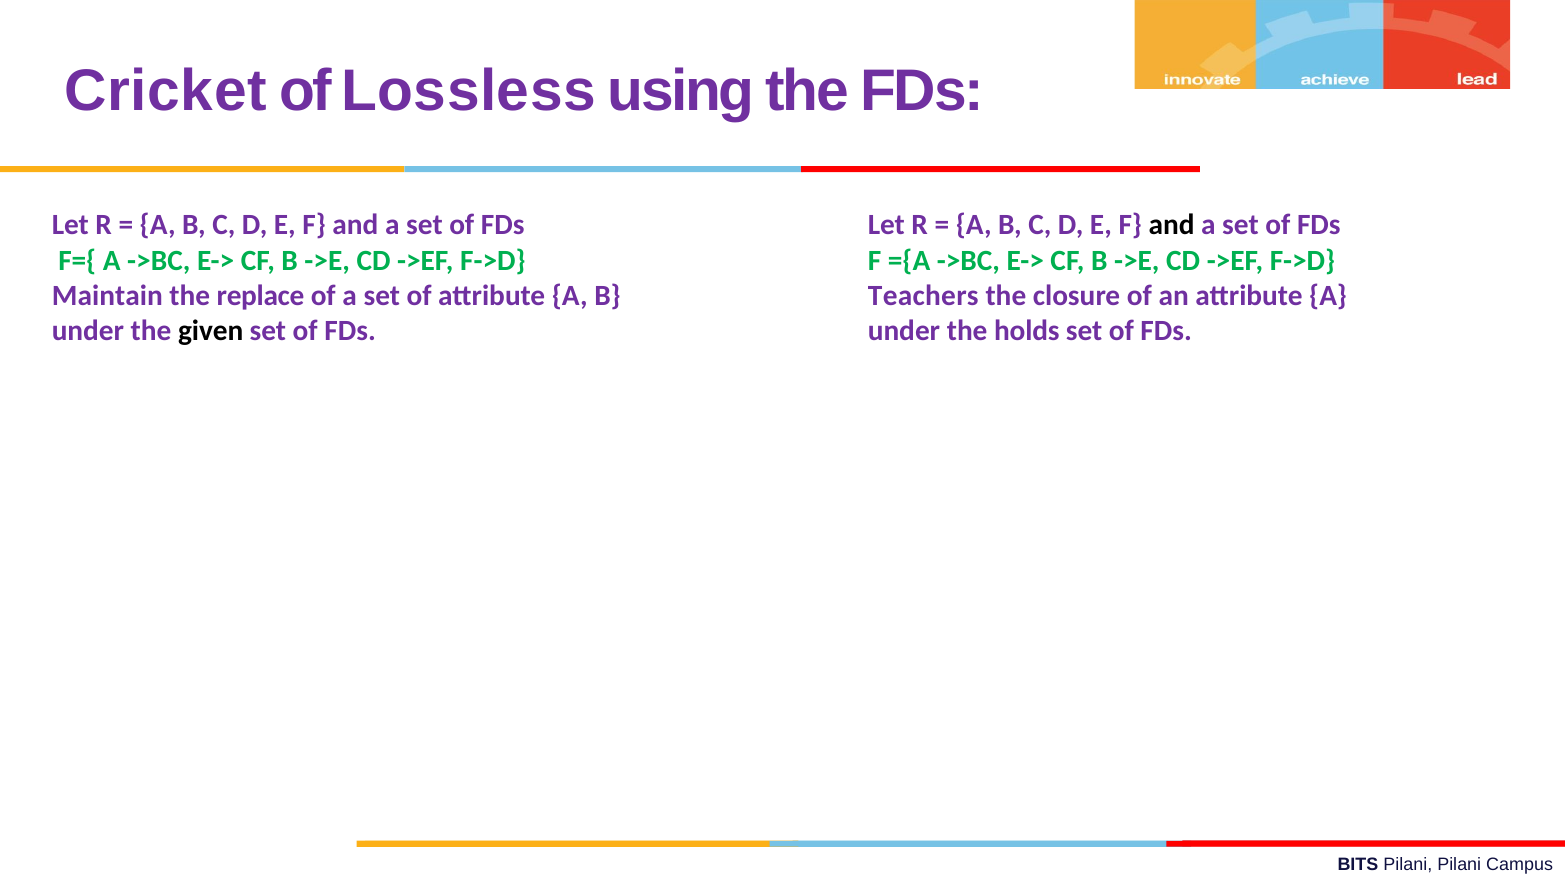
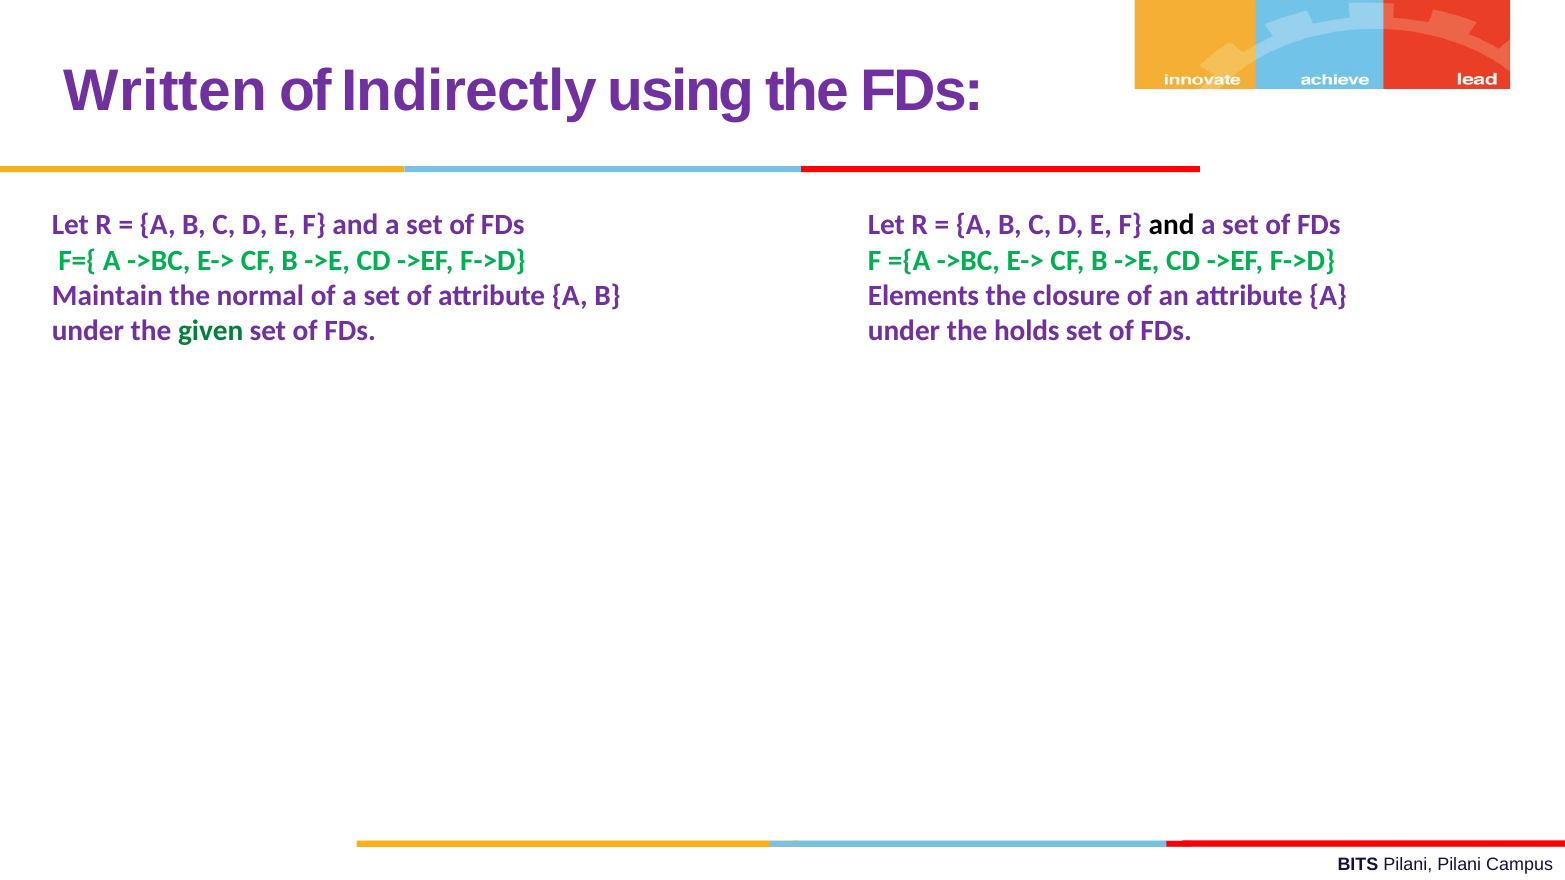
Cricket: Cricket -> Written (166, 91)
Lossless: Lossless -> Indirectly (469, 91)
replace: replace -> normal (260, 296)
Teachers: Teachers -> Elements (924, 296)
given colour: black -> green (211, 331)
